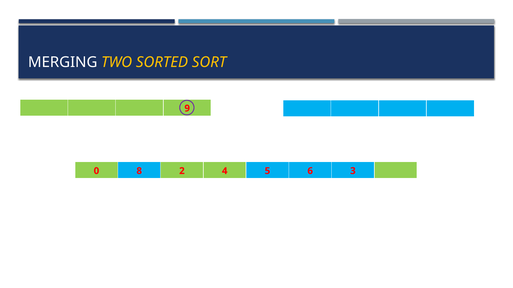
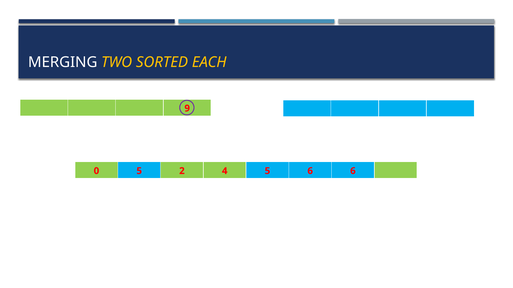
SORT: SORT -> EACH (209, 62)
0 8: 8 -> 5 (139, 171)
6 3: 3 -> 6 (353, 171)
